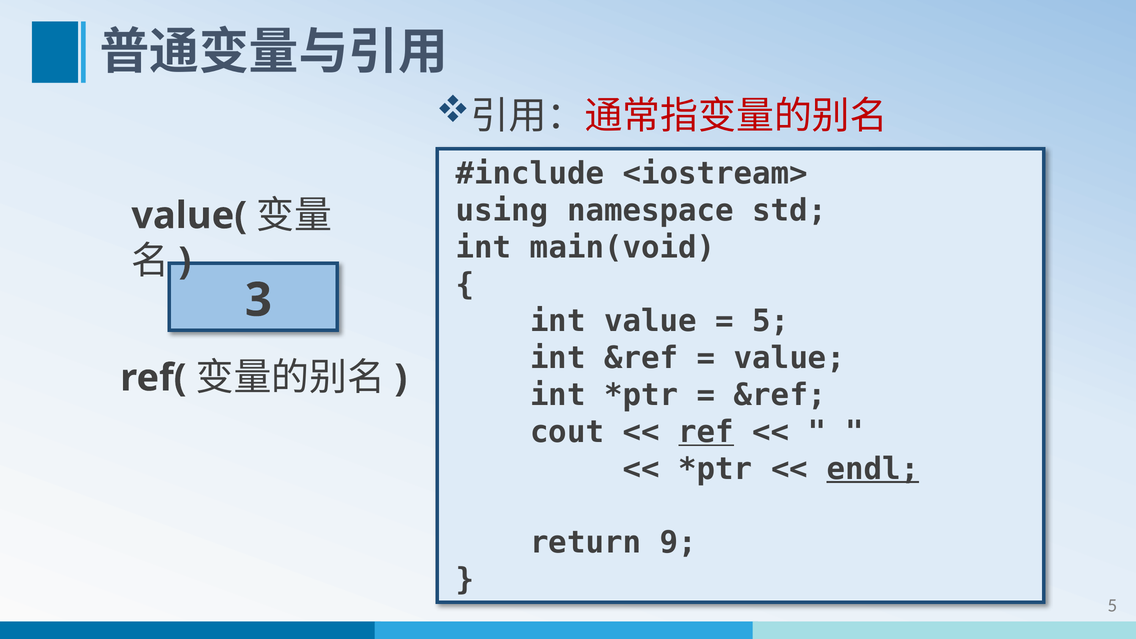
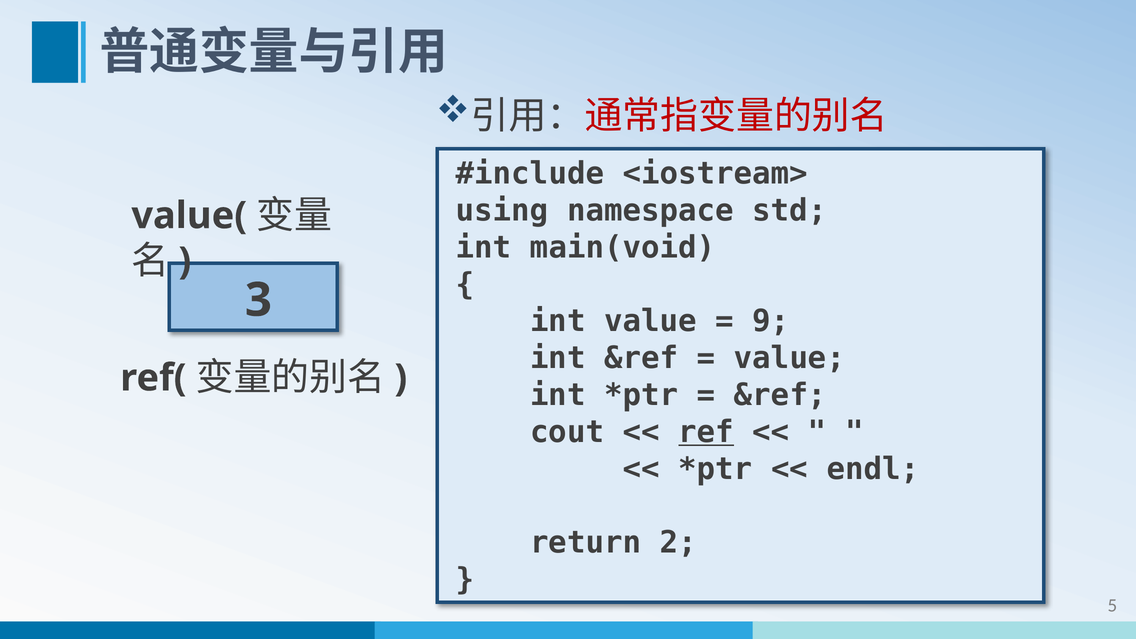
5: 5 -> 9 (771, 321)
endl underline: present -> none (873, 469)
9: 9 -> 2 (678, 543)
